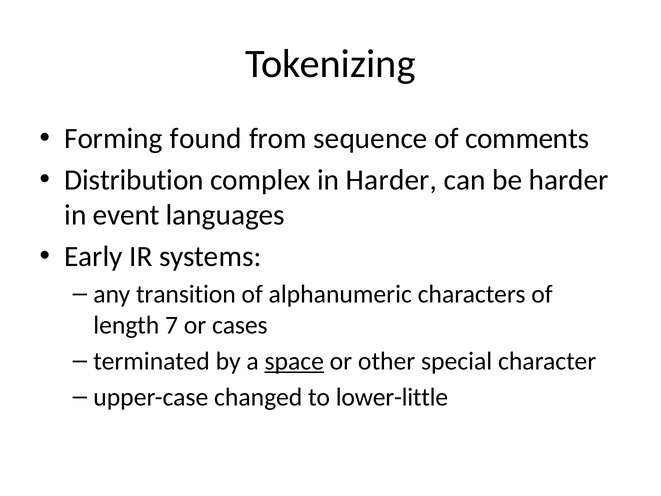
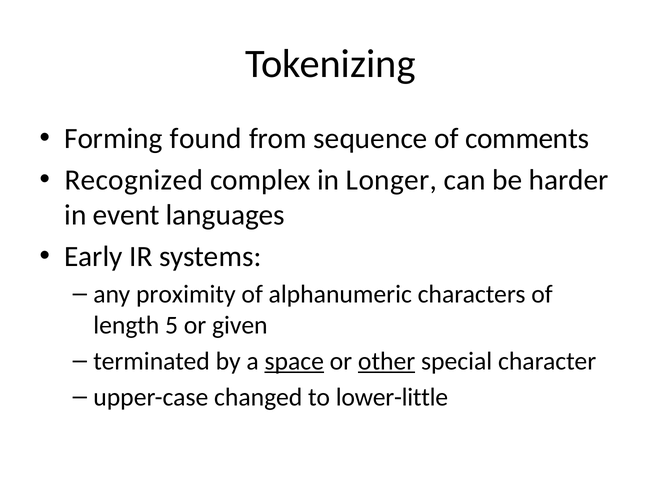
Distribution: Distribution -> Recognized (134, 180)
in Harder: Harder -> Longer (391, 180)
transition: transition -> proximity (186, 294)
7: 7 -> 5 (172, 325)
cases: cases -> given (240, 325)
other underline: none -> present (387, 361)
